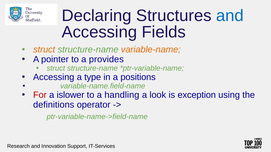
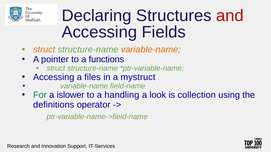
and colour: blue -> red (230, 16)
provides: provides -> functions (106, 59)
type: type -> files (93, 77)
positions: positions -> mystruct (138, 77)
For colour: red -> green (40, 95)
exception: exception -> collection (197, 95)
